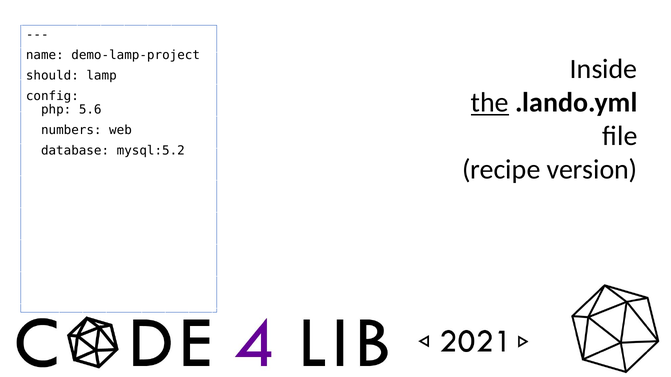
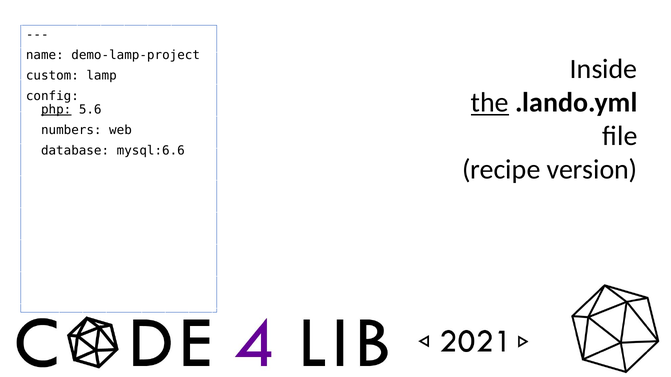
should: should -> custom (52, 76)
php underline: none -> present (56, 110)
mysql:5.2: mysql:5.2 -> mysql:6.6 (151, 151)
